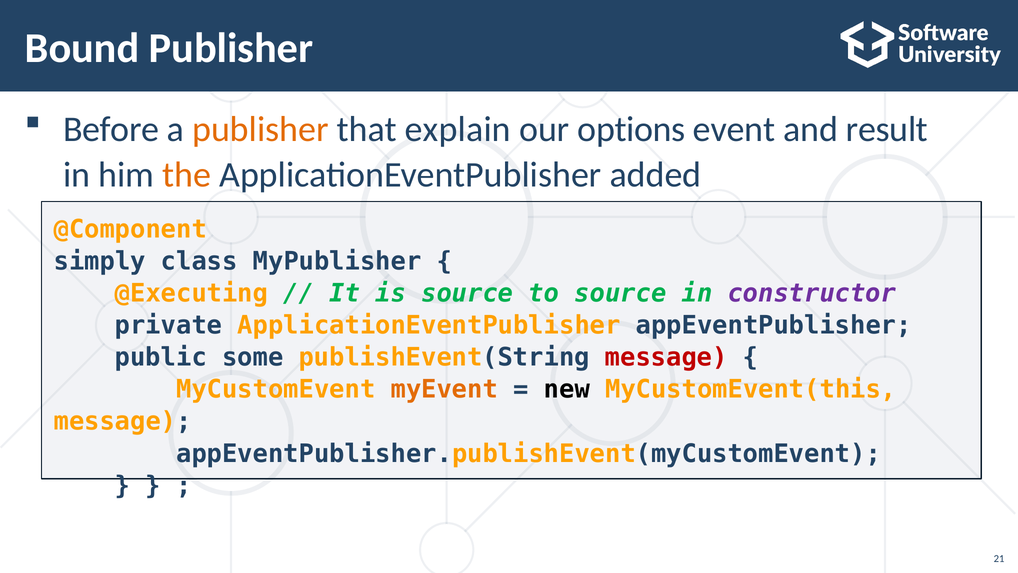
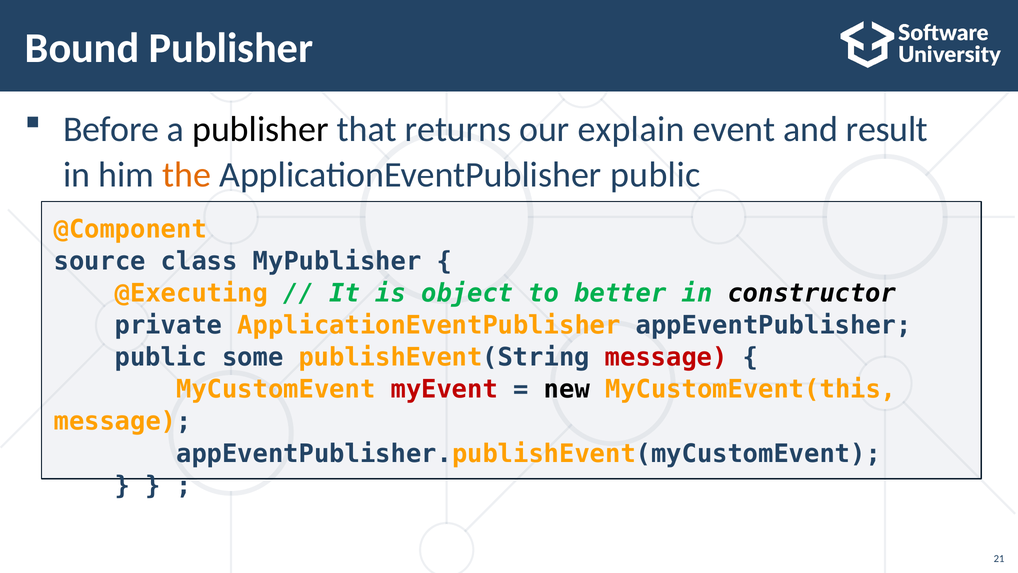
publisher colour: orange -> black (260, 129)
explain: explain -> returns (458, 129)
options: options -> explain (631, 129)
ApplicationEventPublisher added: added -> public (655, 175)
simply: simply -> source (100, 261)
is source: source -> object (467, 293)
to source: source -> better (620, 293)
constructor colour: purple -> black (812, 293)
myEvent colour: orange -> red (444, 389)
